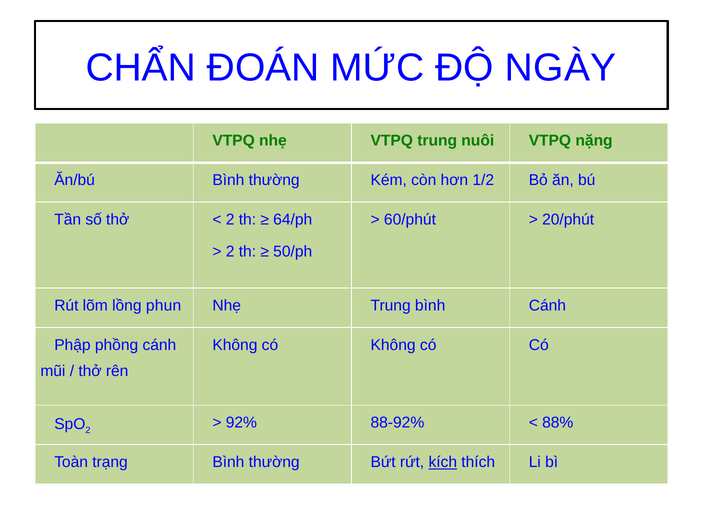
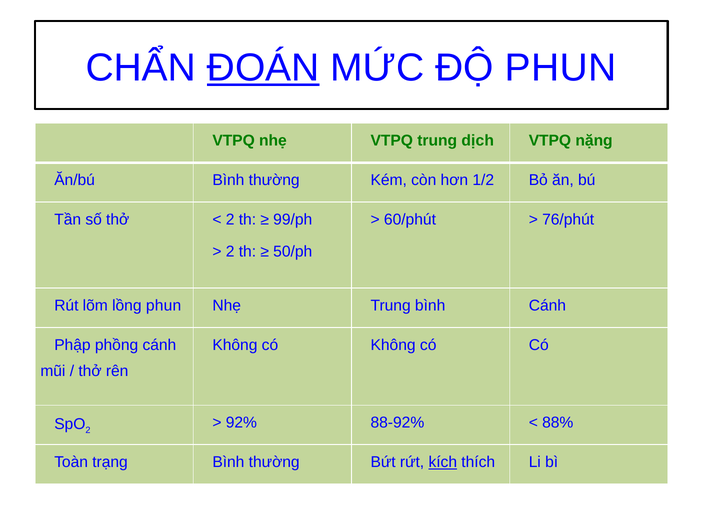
ĐOÁN underline: none -> present (263, 68)
ĐỘ NGÀY: NGÀY -> PHUN (561, 68)
nuôi: nuôi -> dịch (478, 141)
64/ph: 64/ph -> 99/ph (293, 219)
20/phút: 20/phút -> 76/phút (568, 219)
